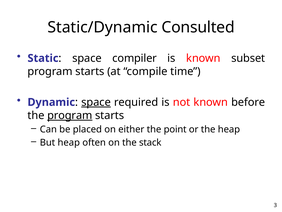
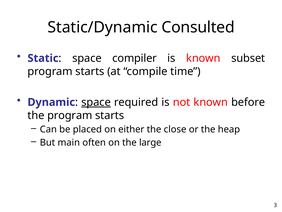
program underline: present -> none (70, 115)
point: point -> close (175, 129)
But heap: heap -> main (69, 142)
stack: stack -> large (150, 142)
